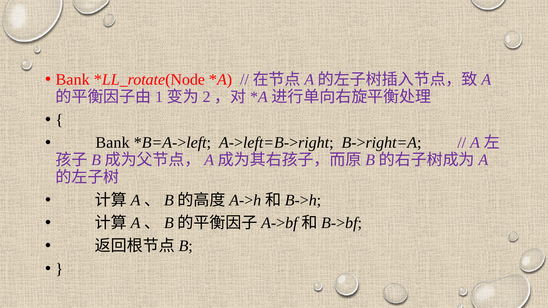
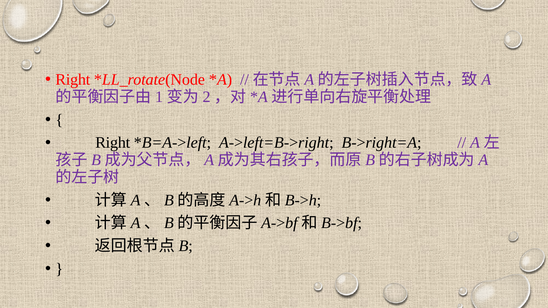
Bank: Bank -> Right (73, 80)
Bank: Bank -> Right (113, 143)
